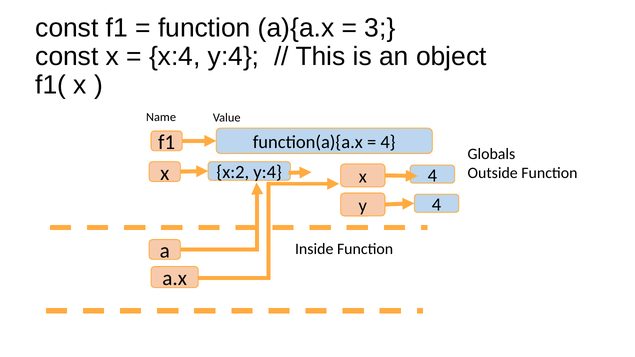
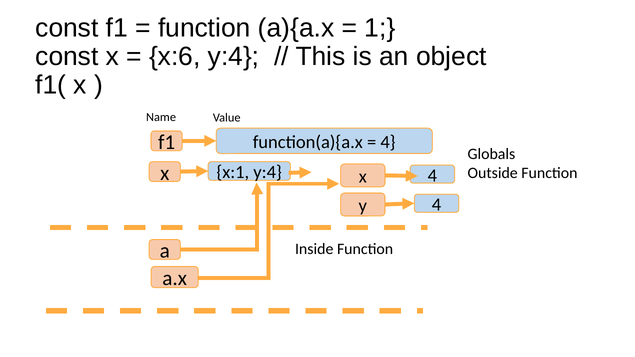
3: 3 -> 1 (380, 28)
x:4: x:4 -> x:6 (175, 57)
x:2: x:2 -> x:1 (233, 172)
